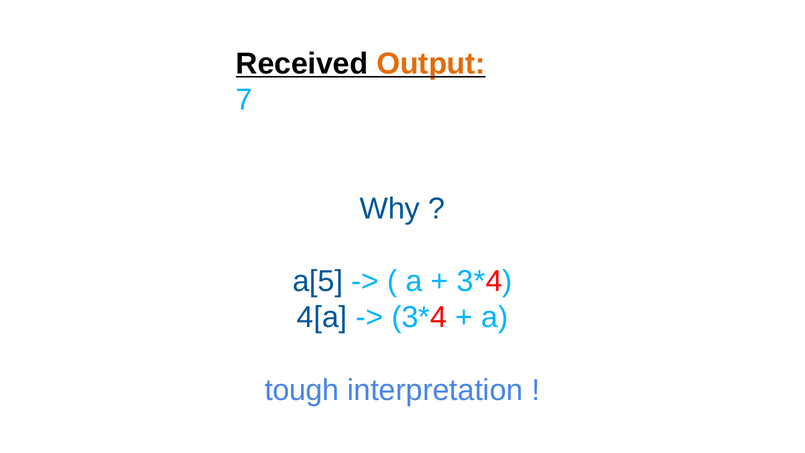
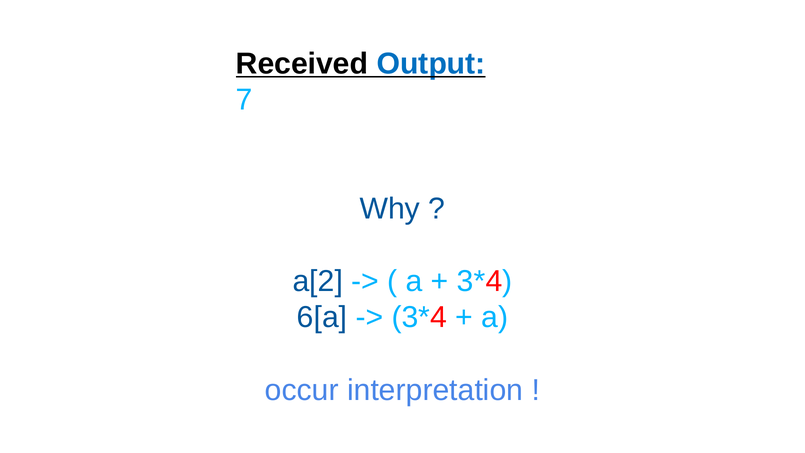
Output colour: orange -> blue (431, 64)
a[5: a[5 -> a[2 (318, 281)
4[a: 4[a -> 6[a (322, 317)
tough: tough -> occur (302, 390)
